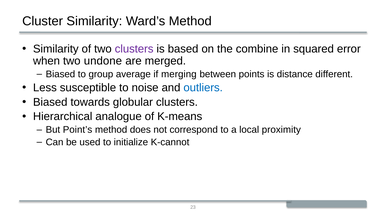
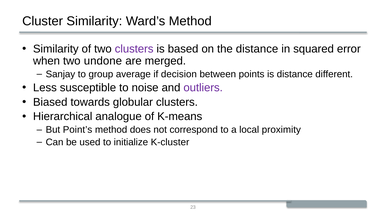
the combine: combine -> distance (257, 49)
Biased: Biased -> Sanjay (60, 74)
merging: merging -> decision (179, 74)
outliers colour: blue -> purple (203, 88)
K-cannot: K-cannot -> K-cluster (170, 142)
